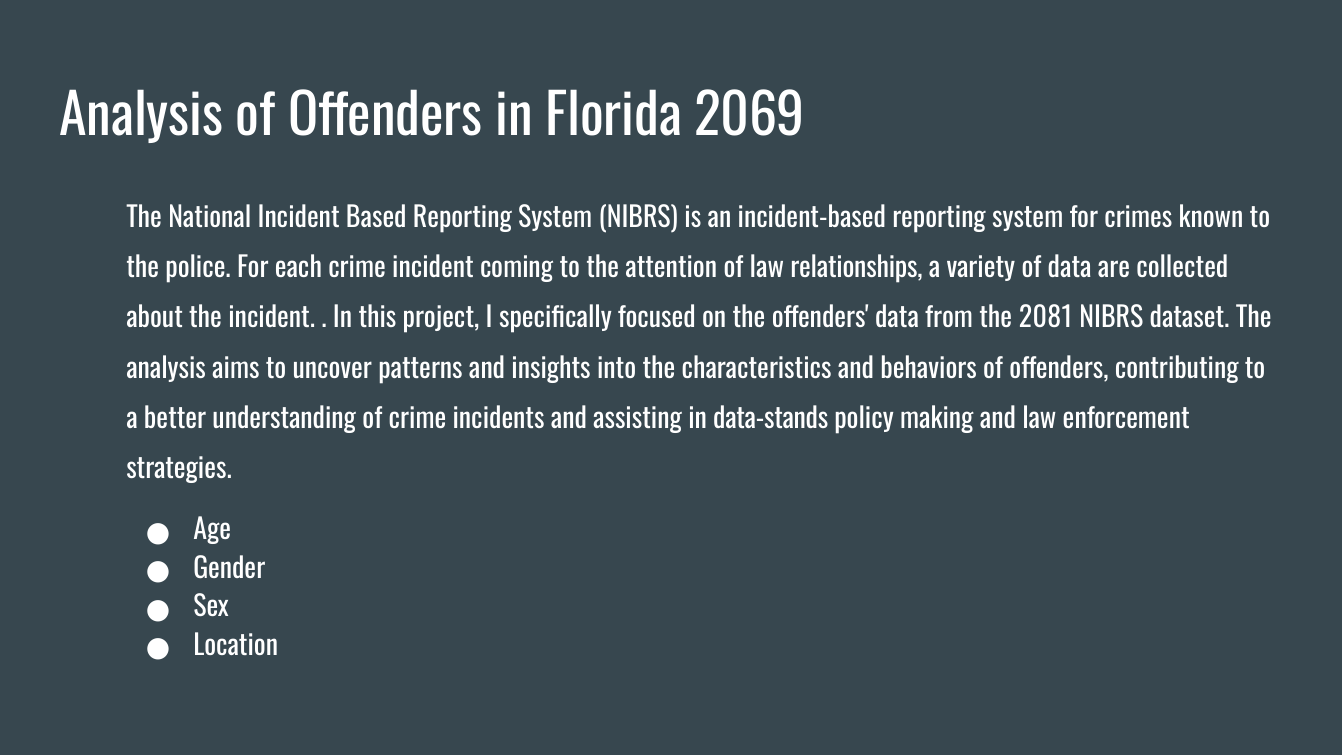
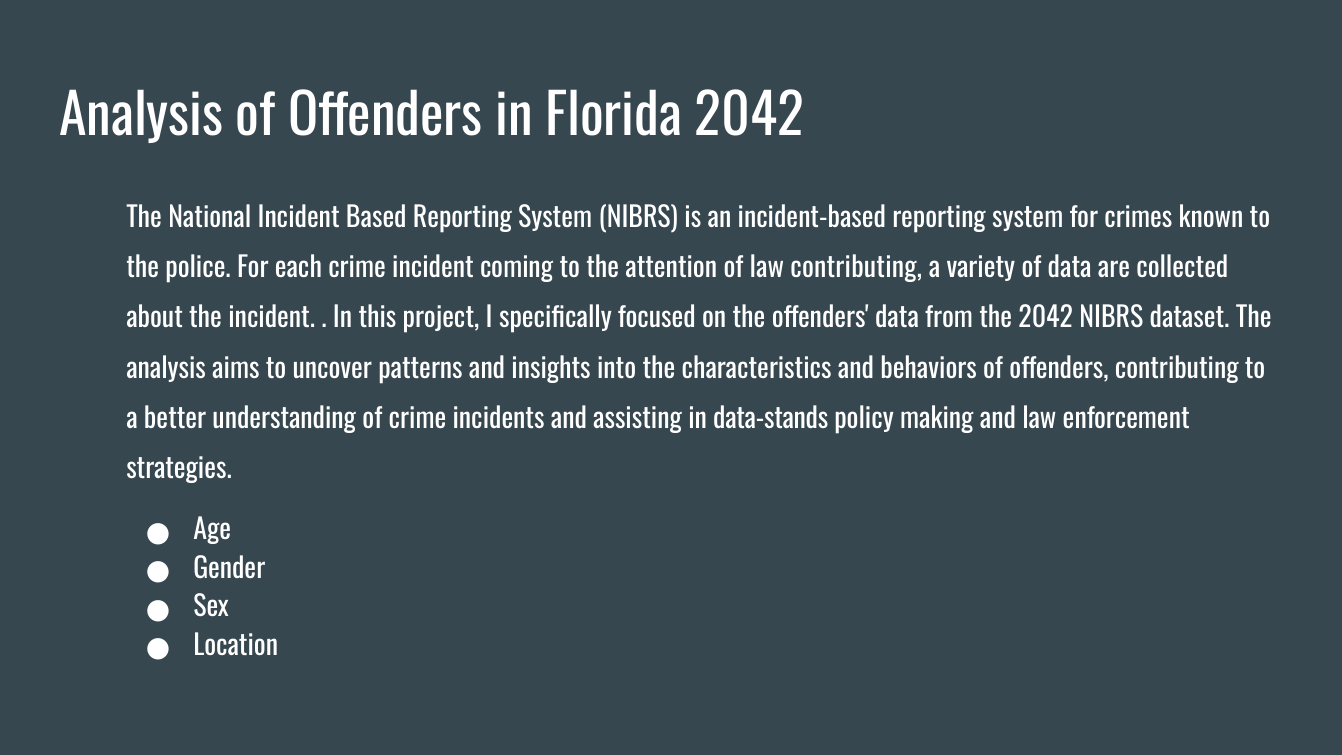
Florida 2069: 2069 -> 2042 (749, 117)
law relationships: relationships -> contributing (856, 268)
the 2081: 2081 -> 2042 (1046, 319)
